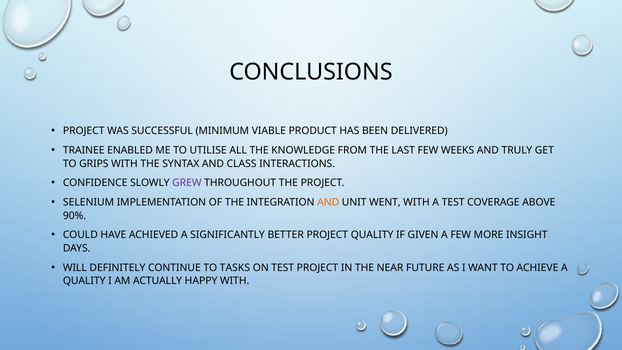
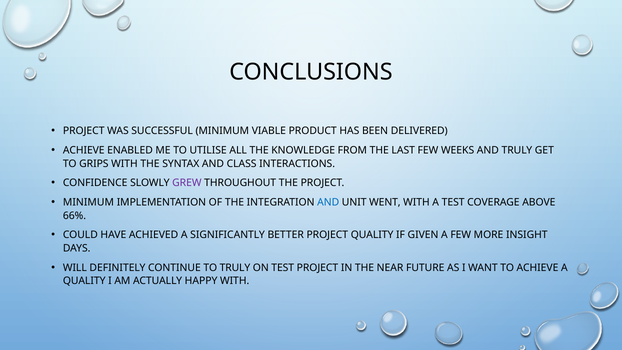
TRAINEE: TRAINEE -> ACHIEVE (84, 150)
SELENIUM: SELENIUM -> MINIMUM (88, 202)
AND colour: orange -> blue (328, 202)
90%: 90% -> 66% (75, 216)
TO TASKS: TASKS -> TRULY (235, 268)
